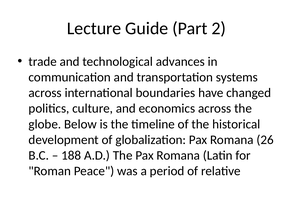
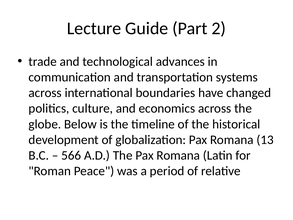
26: 26 -> 13 (265, 140)
188: 188 -> 566 (71, 155)
